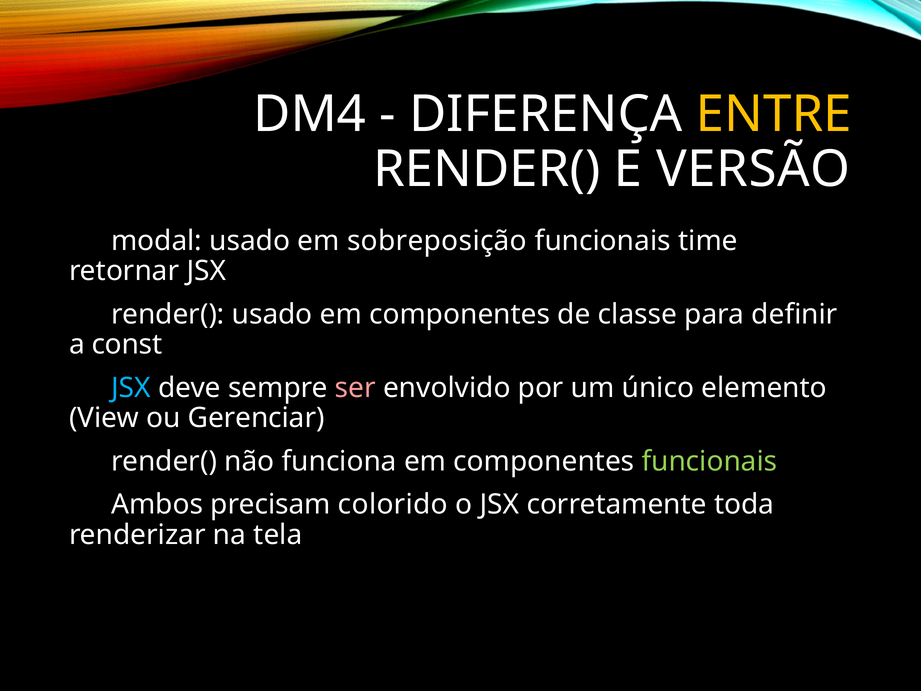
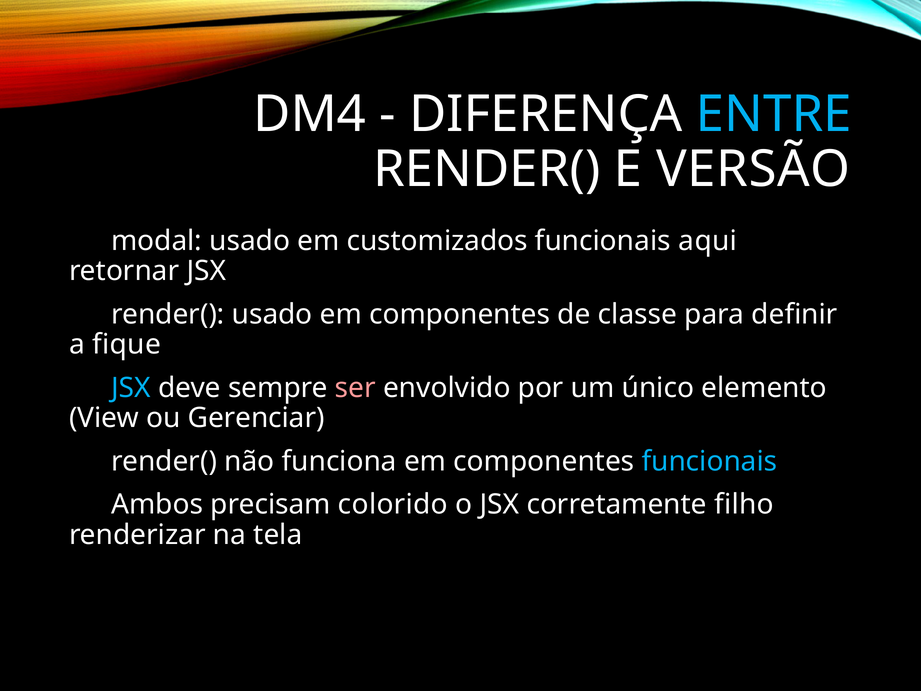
ENTRE colour: yellow -> light blue (774, 114)
sobreposição: sobreposição -> customizados (437, 241)
time: time -> aqui (708, 241)
const: const -> fique (127, 345)
funcionais colour: light green -> light blue (710, 461)
toda: toda -> filho (744, 504)
